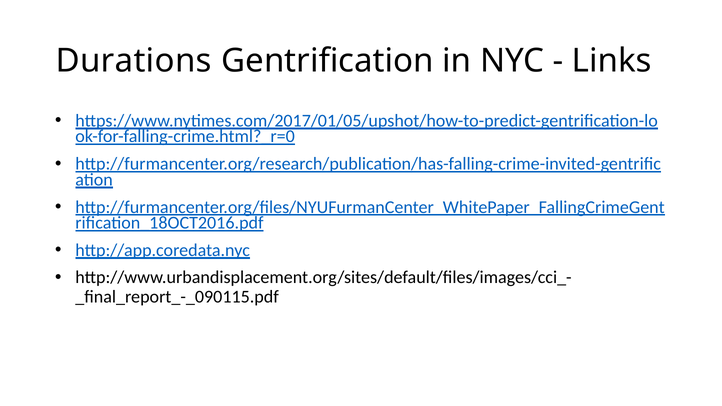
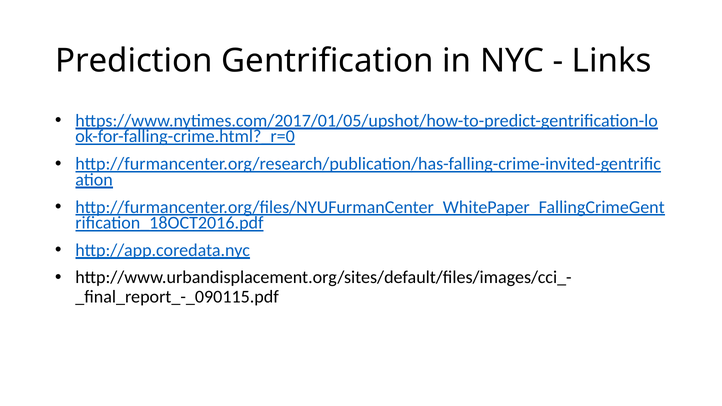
Durations: Durations -> Prediction (134, 61)
